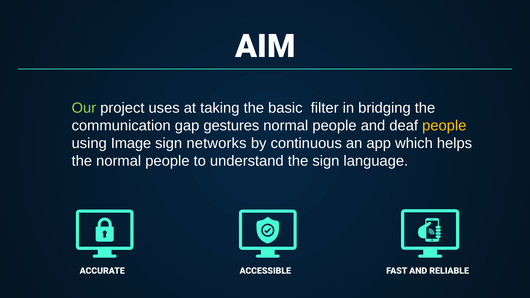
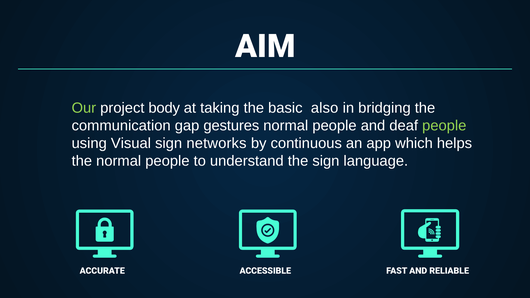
uses: uses -> body (164, 108)
filter: filter -> also (325, 108)
people colour: yellow -> light green (444, 126)
Image: Image -> Visual (131, 143)
